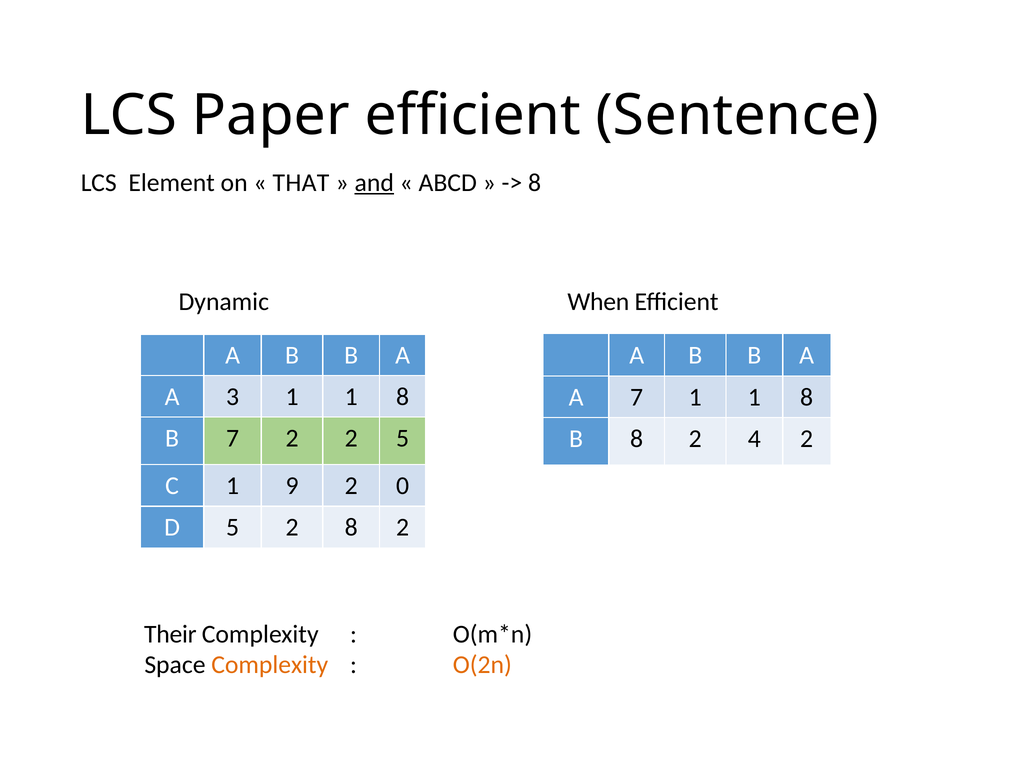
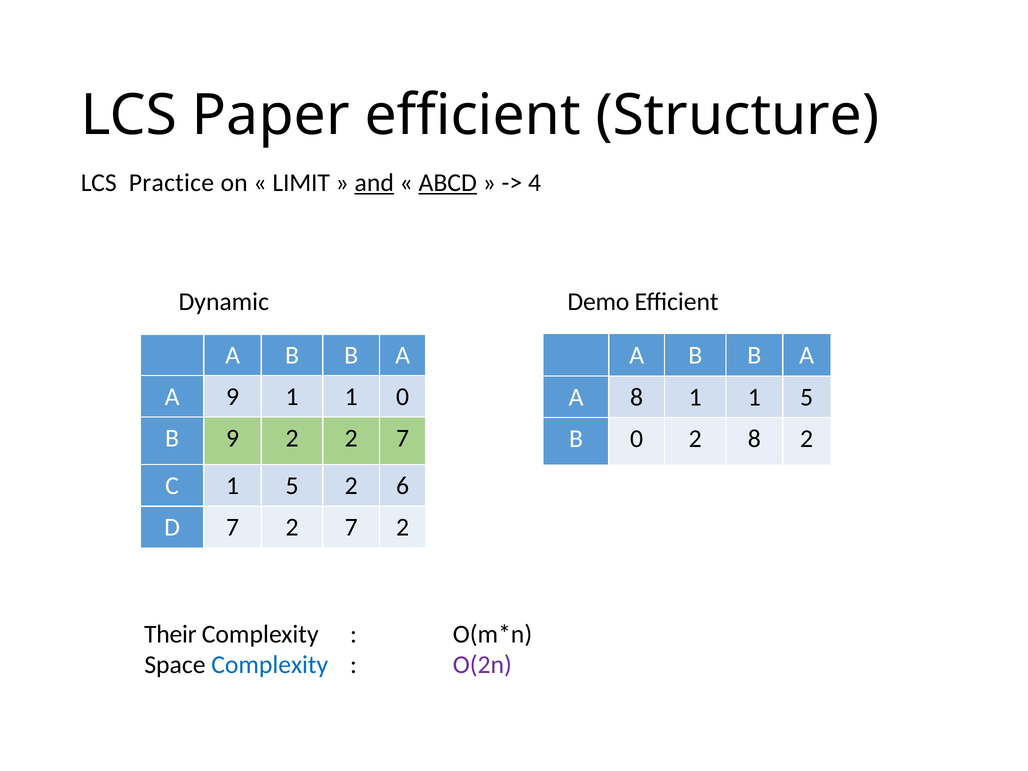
Sentence: Sentence -> Structure (737, 115)
Element: Element -> Practice (171, 183)
THAT: THAT -> LIMIT (301, 183)
ABCD underline: none -> present (448, 183)
8: 8 -> 4 (535, 183)
When: When -> Demo (598, 302)
A 3: 3 -> 9 (233, 397)
8: 8 -> 0 (403, 397)
A 7: 7 -> 8 (637, 397)
8: 8 -> 5 (807, 397)
B 7: 7 -> 9 (233, 438)
2 2 5: 5 -> 7 (403, 438)
B 8: 8 -> 0 (637, 439)
2 4: 4 -> 8 (754, 439)
C 1 9: 9 -> 5 (292, 486)
0: 0 -> 6 (403, 486)
D 5: 5 -> 7 (233, 527)
8: 8 -> 7 (351, 527)
Complexity colour: orange -> blue (270, 665)
O(2n colour: orange -> purple (482, 665)
